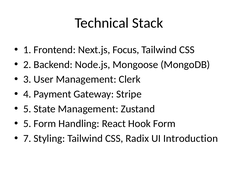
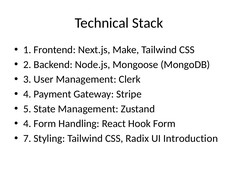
Focus: Focus -> Make (126, 50)
5: 5 -> 4 (27, 124)
